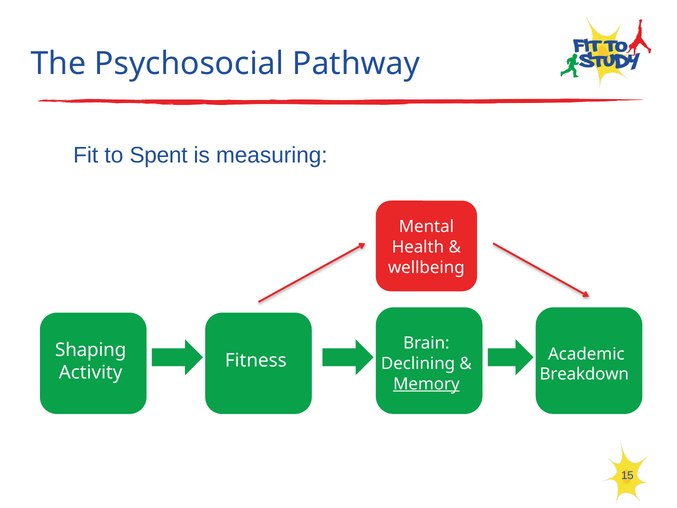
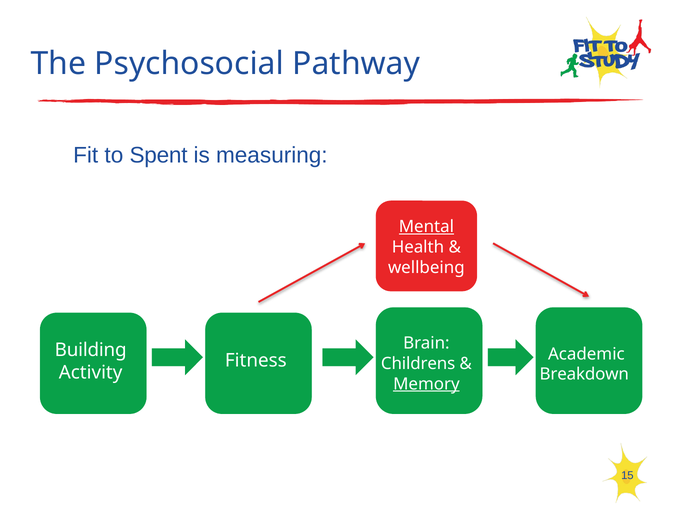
Mental underline: none -> present (426, 227)
Shaping: Shaping -> Building (91, 350)
Declining: Declining -> Childrens (418, 363)
